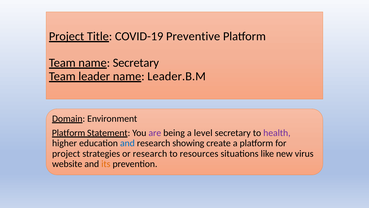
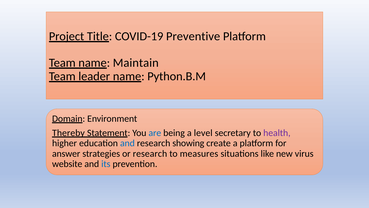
name Secretary: Secretary -> Maintain (136, 63)
Leader.B.M: Leader.B.M -> Python.B.M (177, 76)
Platform: Platform -> Thereby (68, 133)
are colour: purple -> blue (155, 133)
project: project -> answer (66, 153)
resources: resources -> measures (199, 153)
its colour: orange -> blue (106, 164)
